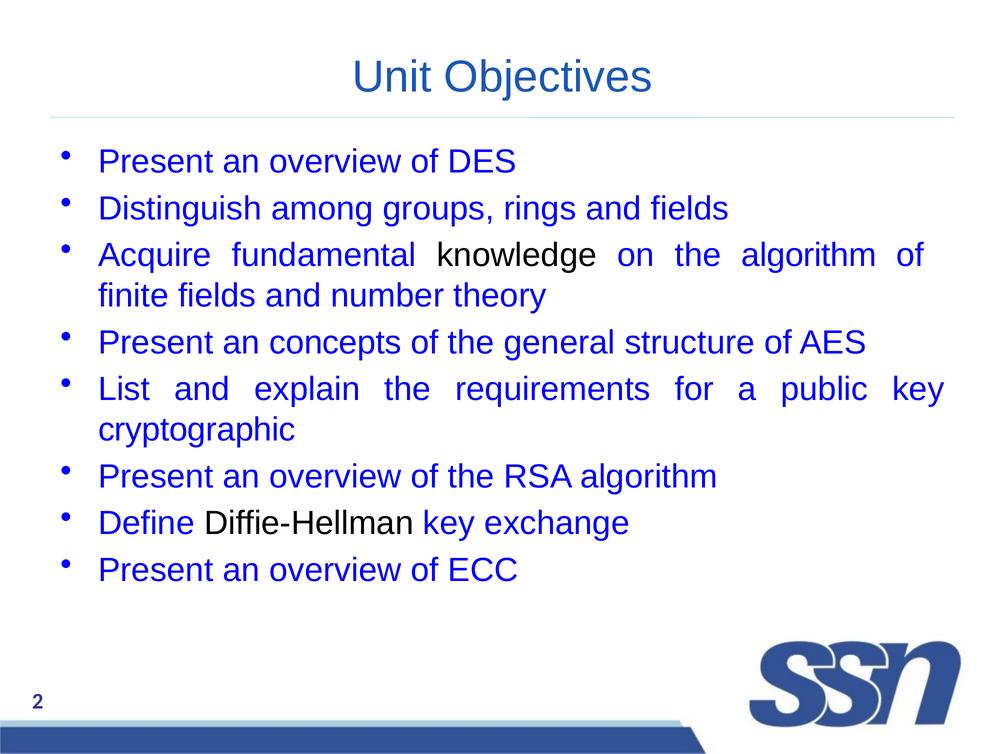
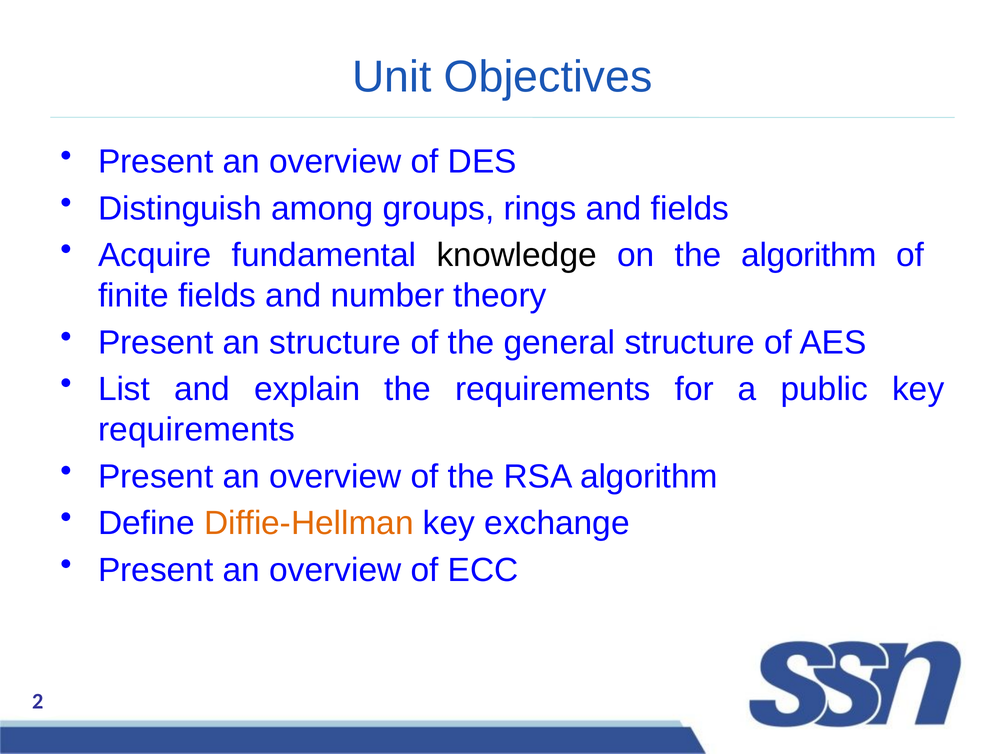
an concepts: concepts -> structure (335, 342)
cryptographic: cryptographic -> requirements (197, 429)
Diffie-Hellman colour: black -> orange (309, 523)
